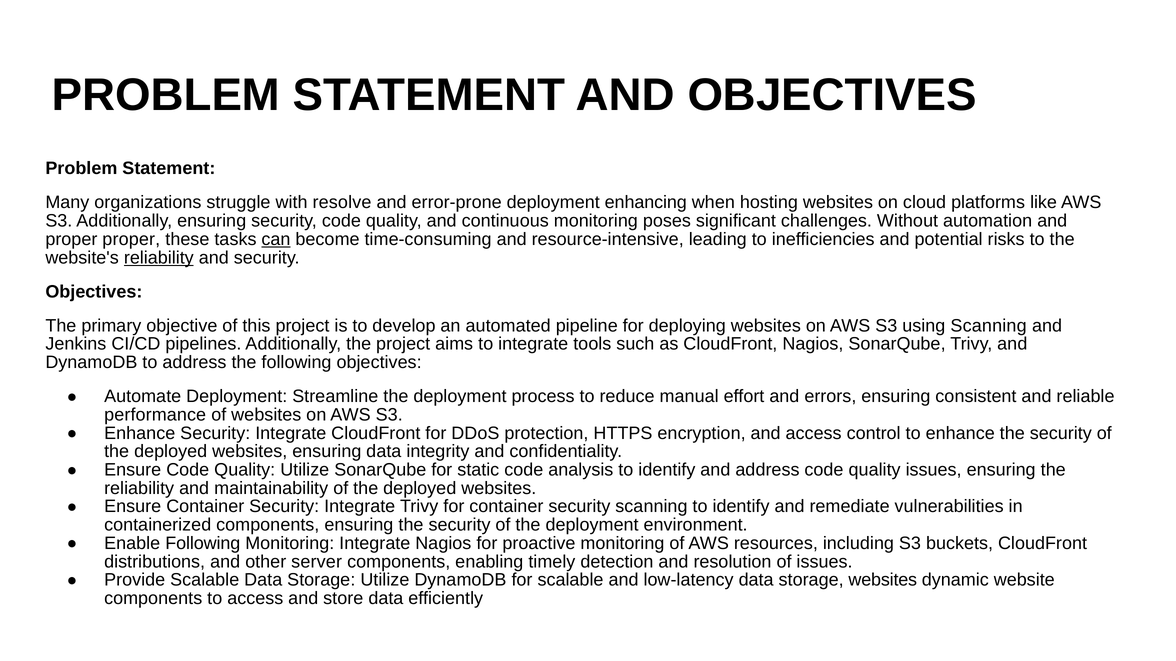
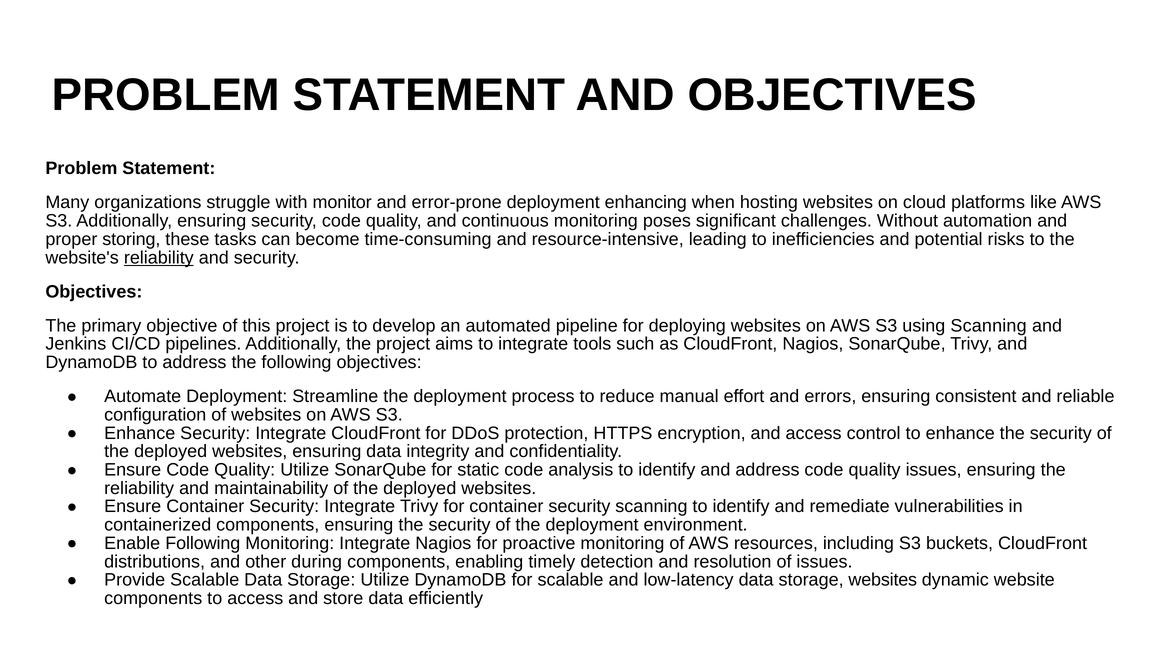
resolve: resolve -> monitor (342, 203)
proper proper: proper -> storing (131, 239)
can underline: present -> none (276, 239)
performance: performance -> configuration (155, 415)
server: server -> during (317, 562)
